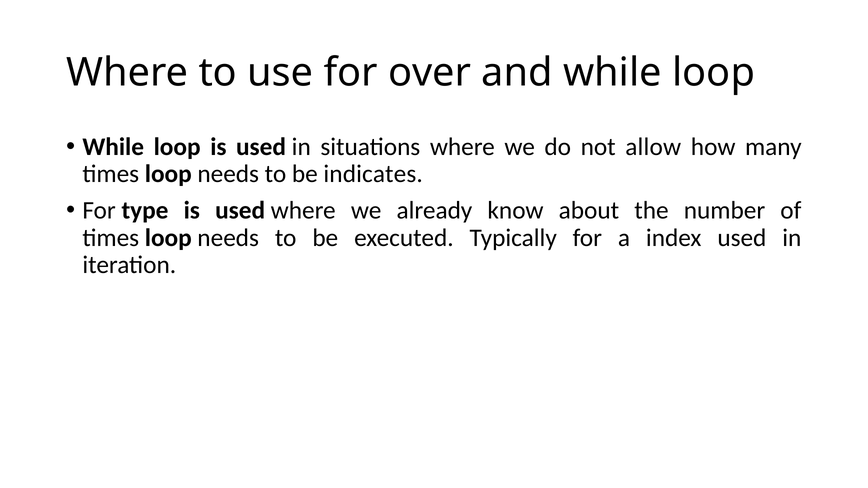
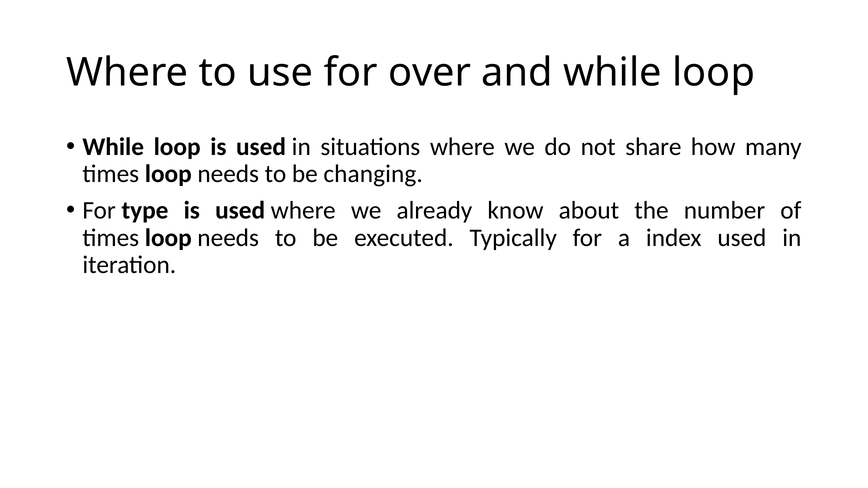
allow: allow -> share (653, 147)
indicates: indicates -> changing (373, 174)
